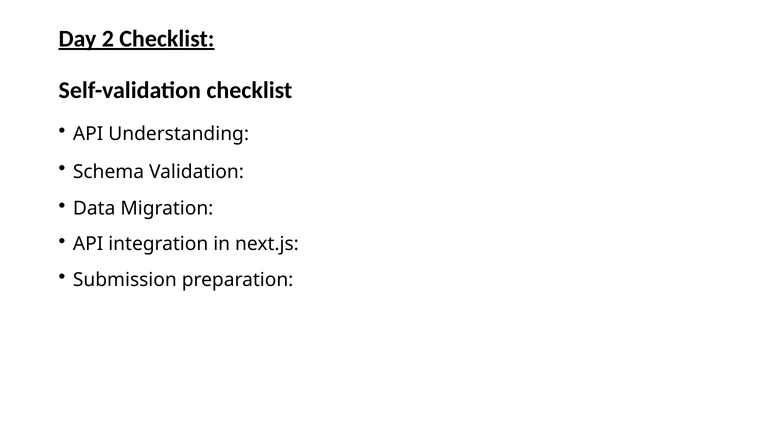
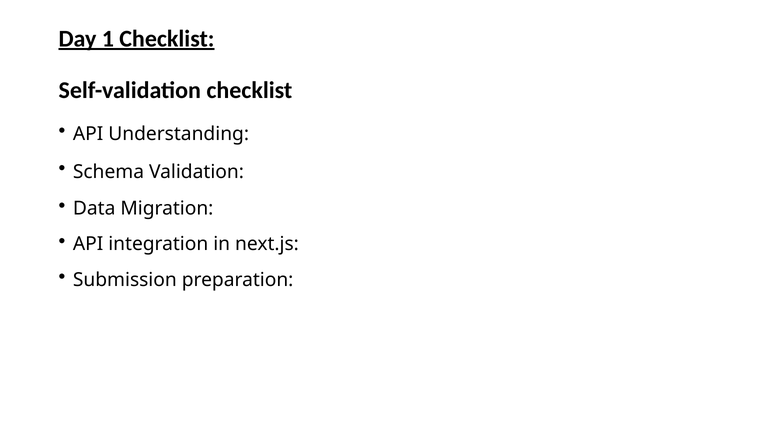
2: 2 -> 1 (108, 39)
